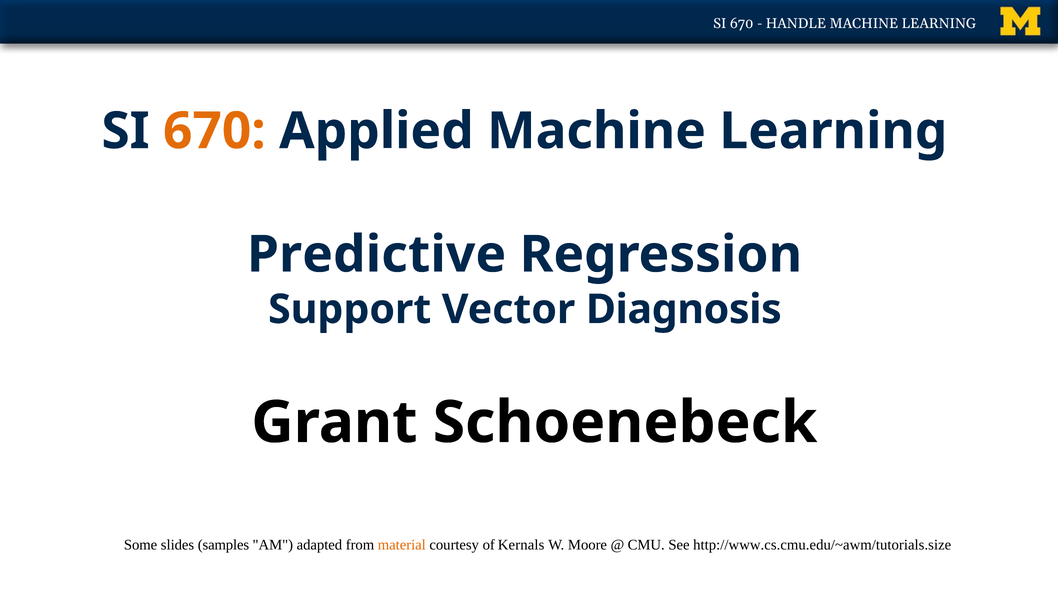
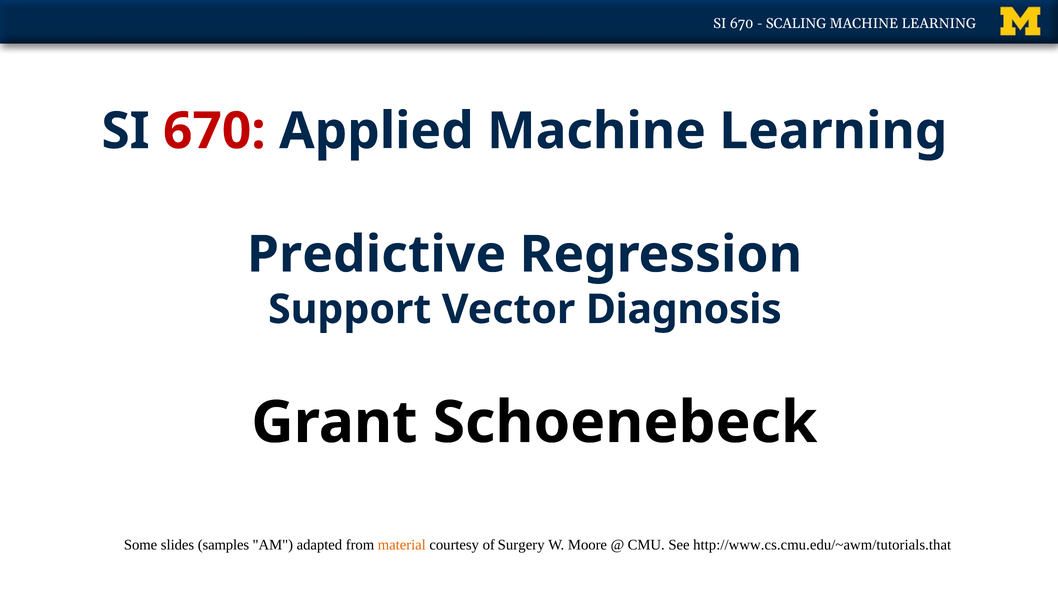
HANDLE: HANDLE -> SCALING (796, 24)
670 colour: orange -> red (214, 131)
Kernals: Kernals -> Surgery (521, 545)
http://www.cs.cmu.edu/~awm/tutorials.size: http://www.cs.cmu.edu/~awm/tutorials.size -> http://www.cs.cmu.edu/~awm/tutorials.that (822, 545)
